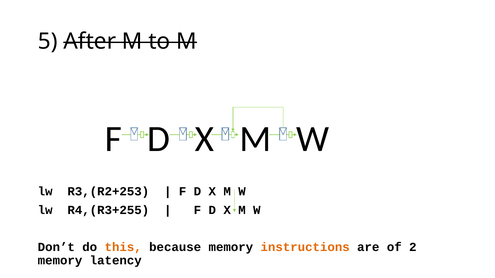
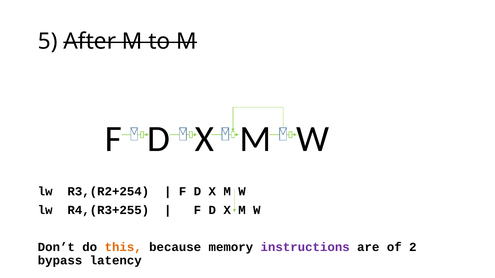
R3,(R2+253: R3,(R2+253 -> R3,(R2+254 (108, 192)
instructions colour: orange -> purple (305, 247)
memory: memory -> bypass (60, 261)
